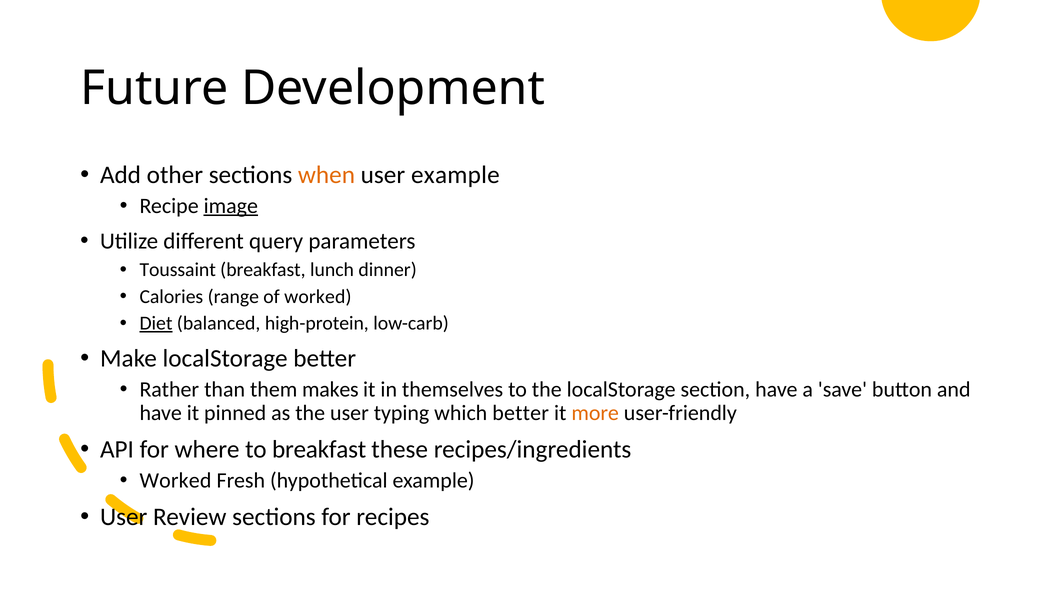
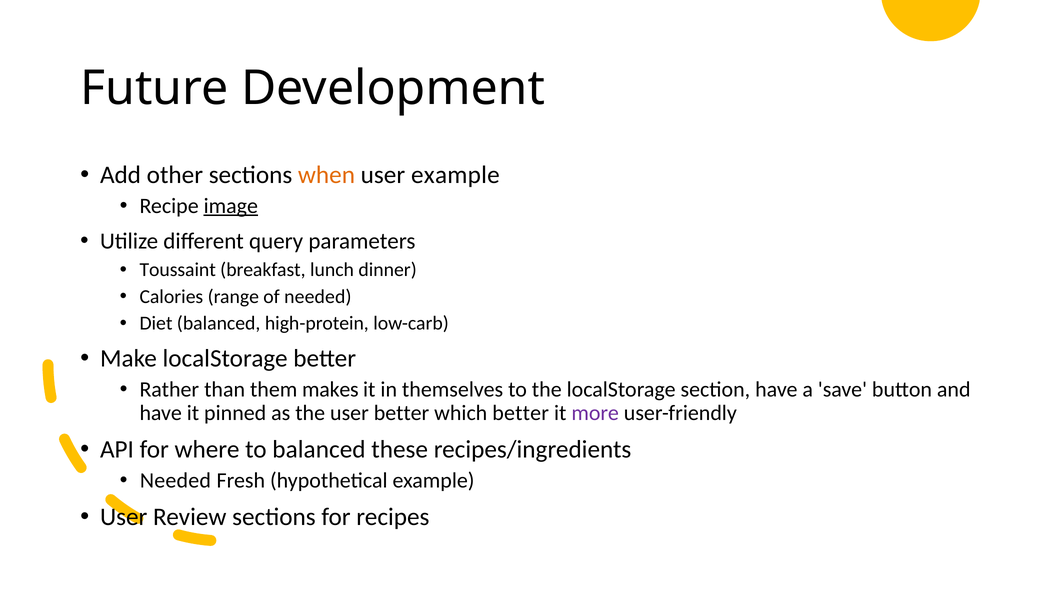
of worked: worked -> needed (318, 297)
Diet underline: present -> none (156, 323)
user typing: typing -> better (402, 413)
more colour: orange -> purple (595, 413)
to breakfast: breakfast -> balanced (319, 450)
Worked: Worked -> Needed (175, 481)
